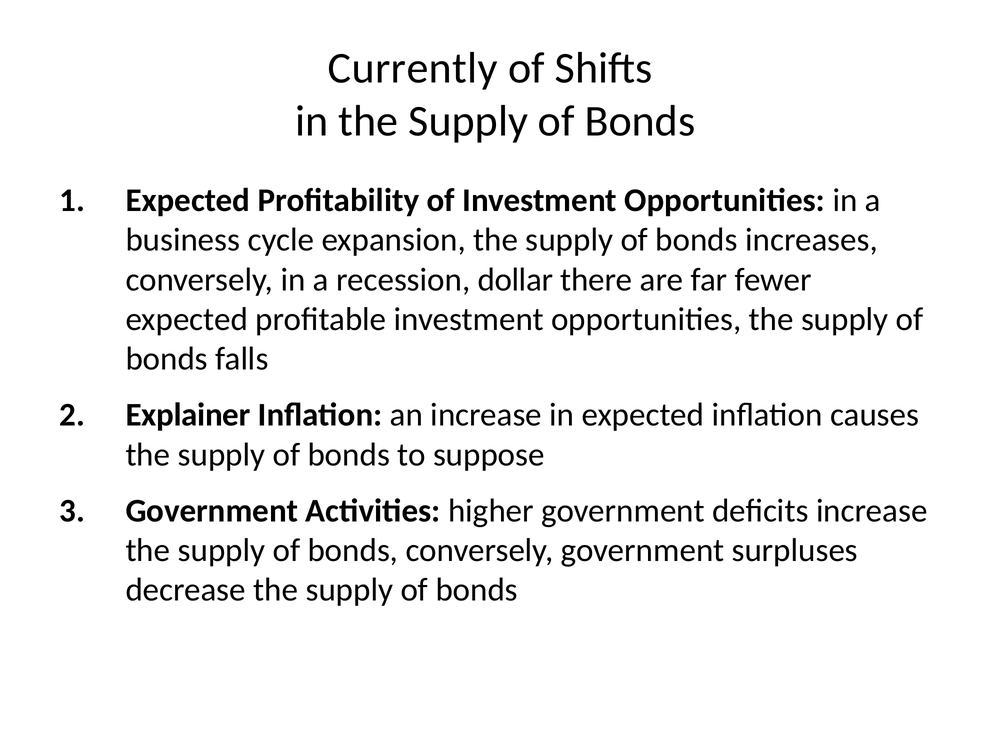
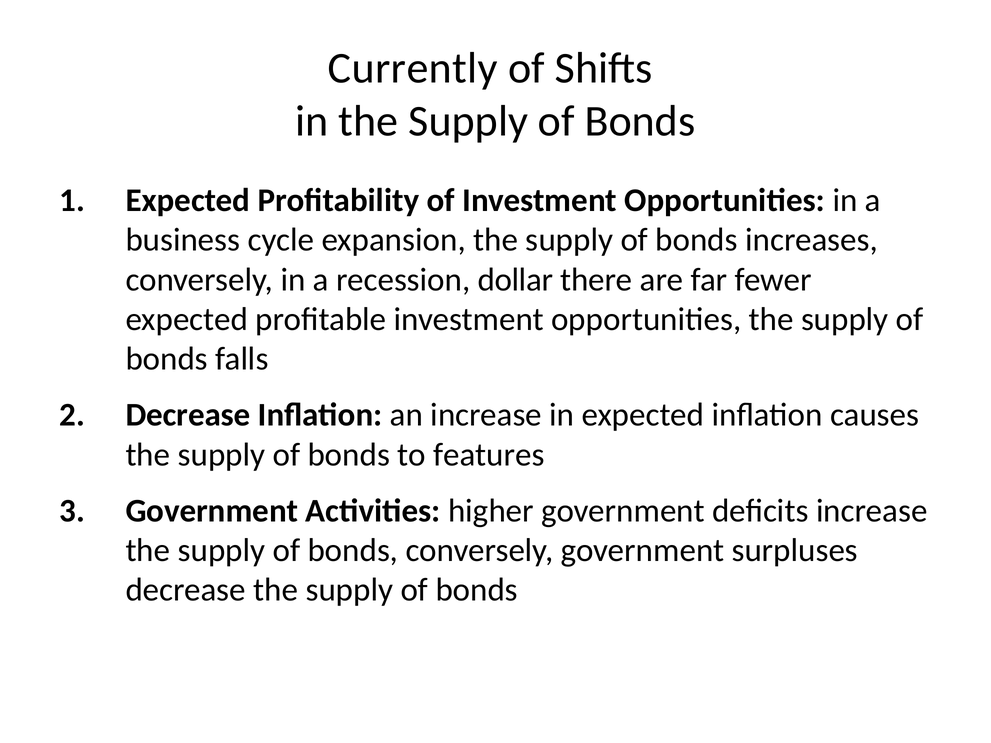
Explainer: Explainer -> Decrease (188, 415)
suppose: suppose -> features (489, 455)
